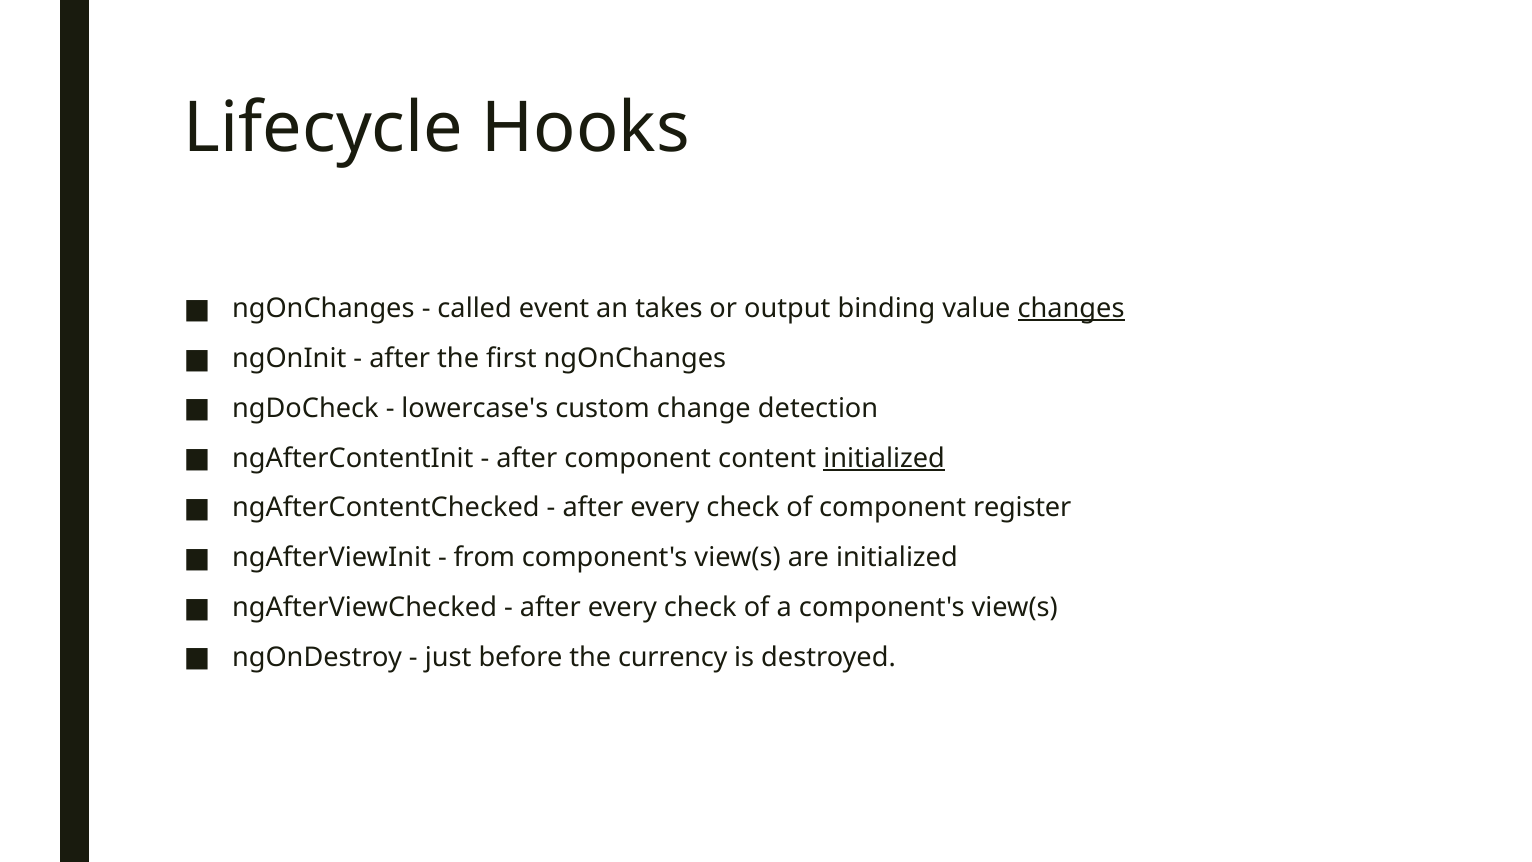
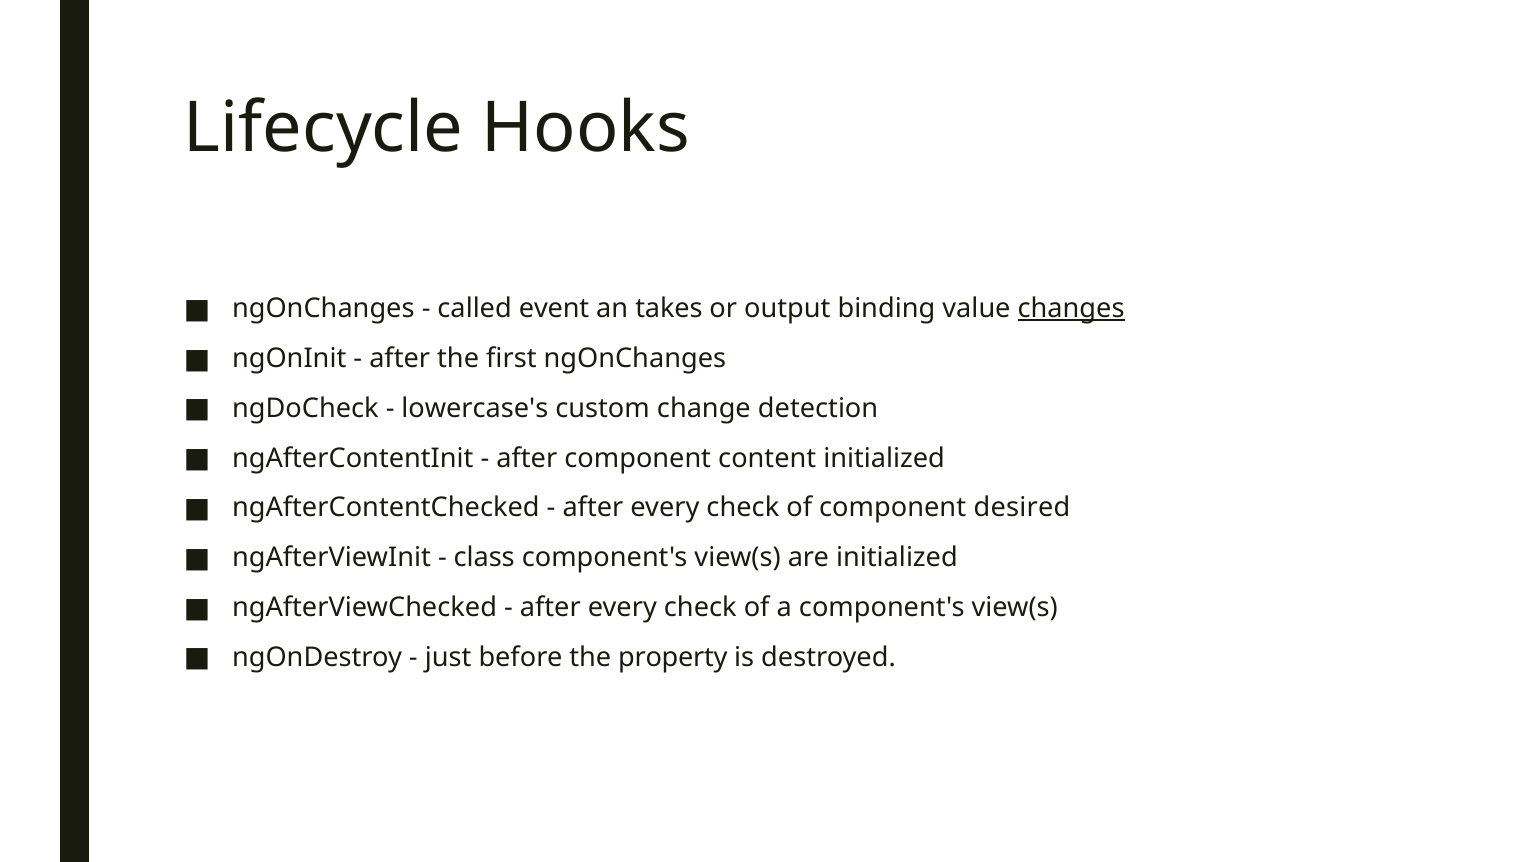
initialized underline: present -> none (884, 458)
register: register -> desired (1022, 508)
from: from -> class (484, 558)
currency: currency -> property (673, 657)
